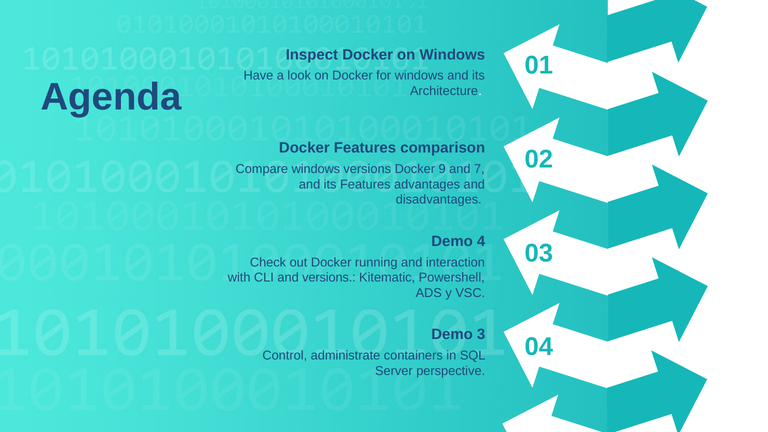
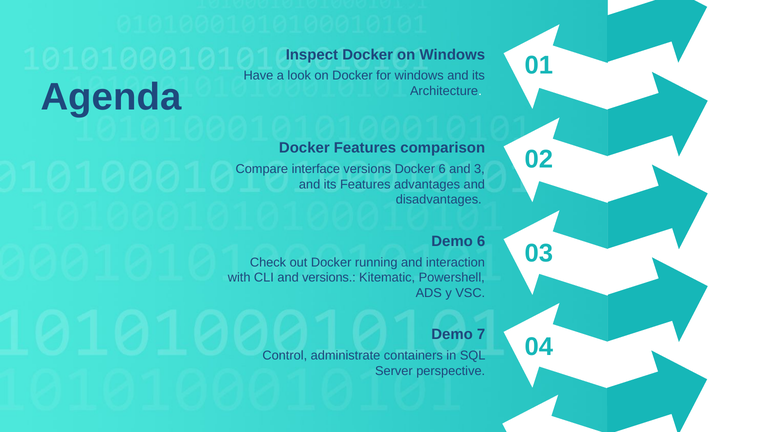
Compare windows: windows -> interface (316, 169)
Docker 9: 9 -> 6 (442, 169)
7: 7 -> 3 (479, 169)
Demo 4: 4 -> 6 (481, 241)
3: 3 -> 7 (481, 335)
